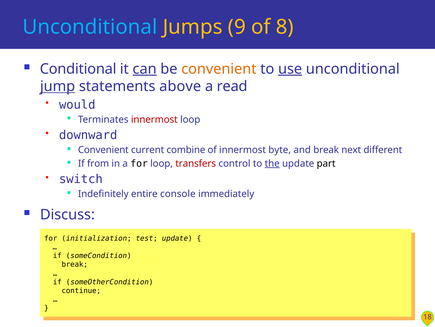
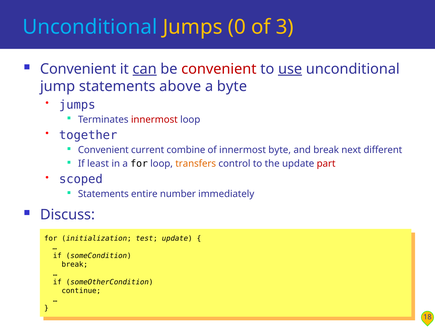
9: 9 -> 0 (237, 27)
8: 8 -> 3 (285, 27)
Conditional: Conditional -> Convenient (78, 69)
convenient colour: orange -> red (219, 69)
jump underline: present -> none (58, 86)
a read: read -> byte (232, 86)
would: would -> jumps (77, 104)
downward: downward -> together (88, 135)
from: from -> least (98, 163)
transfers colour: red -> orange (196, 163)
the underline: present -> none (272, 163)
part colour: black -> red (326, 163)
switch: switch -> scoped (81, 179)
Indefinitely: Indefinitely -> Statements (103, 194)
console: console -> number (178, 194)
